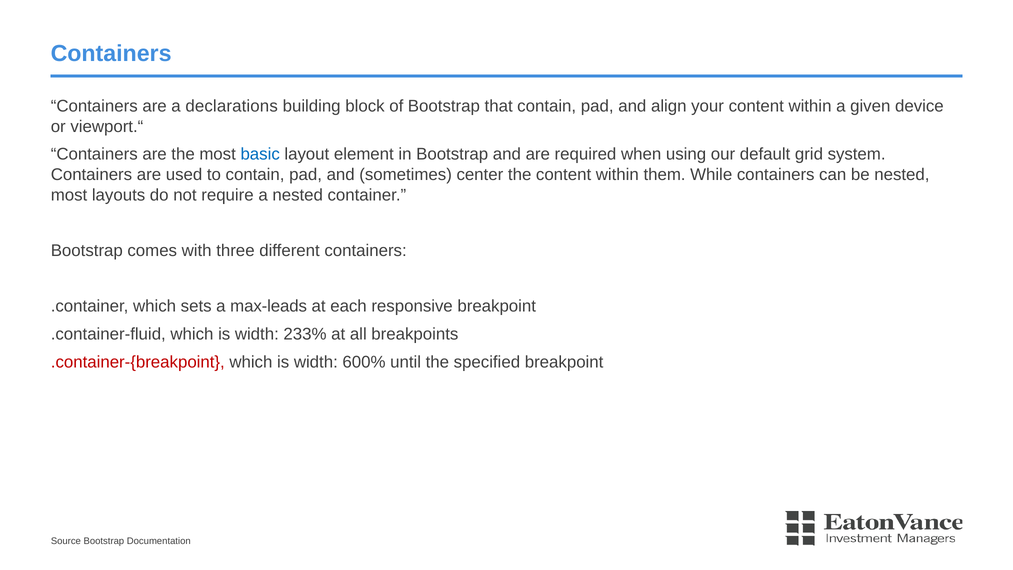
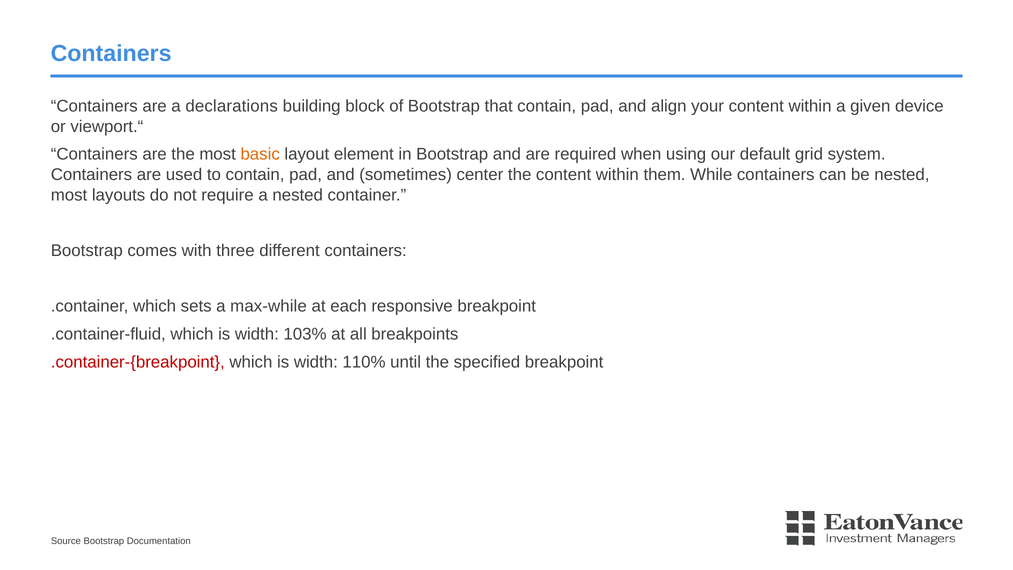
basic colour: blue -> orange (260, 154)
max-leads: max-leads -> max-while (269, 306)
233%: 233% -> 103% (305, 334)
600%: 600% -> 110% (364, 362)
